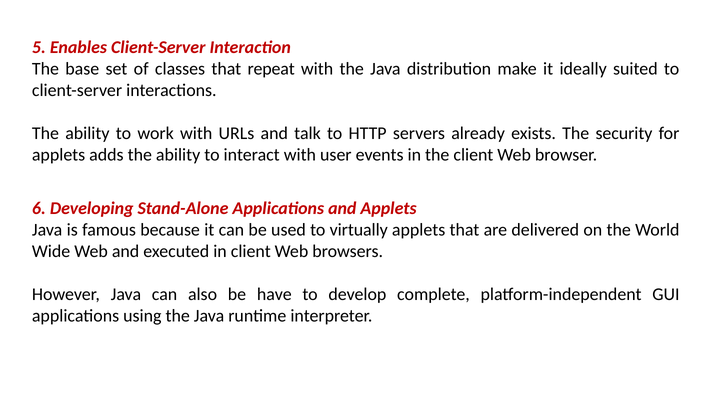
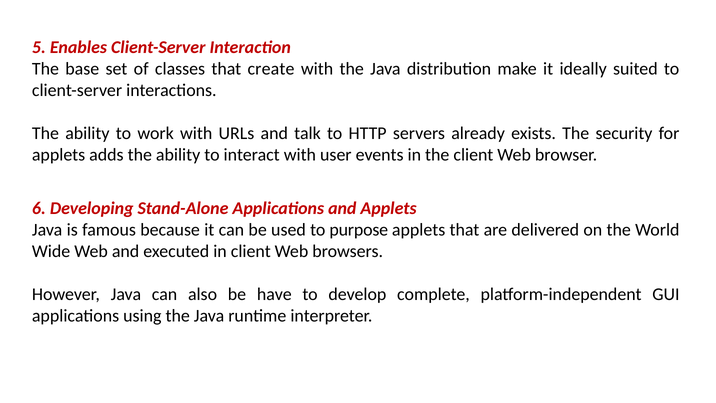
repeat: repeat -> create (271, 69)
virtually: virtually -> purpose (359, 230)
